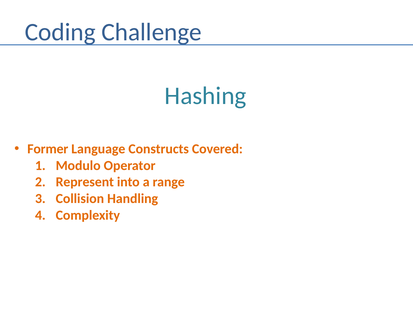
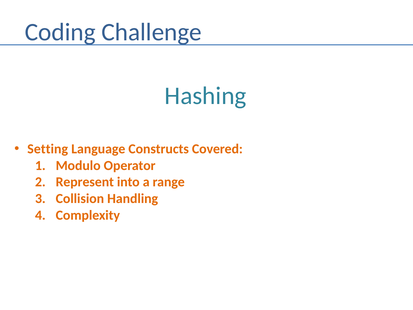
Former: Former -> Setting (48, 149)
